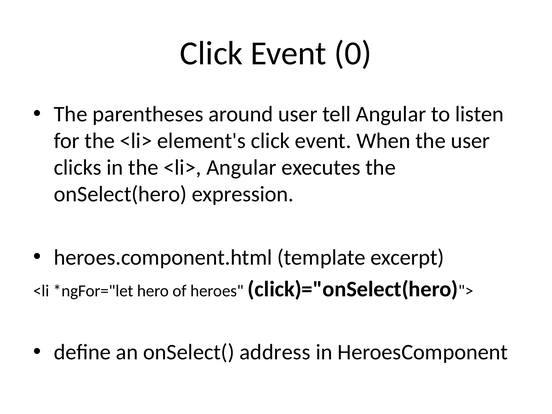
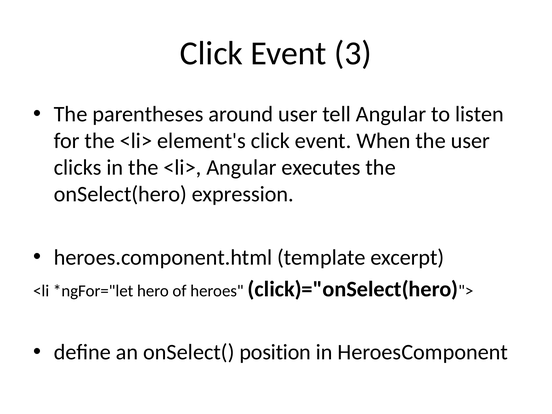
0: 0 -> 3 (353, 53)
address: address -> position (275, 352)
